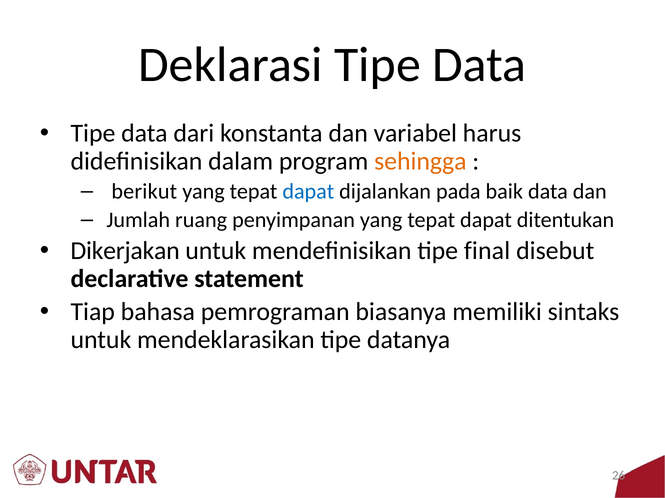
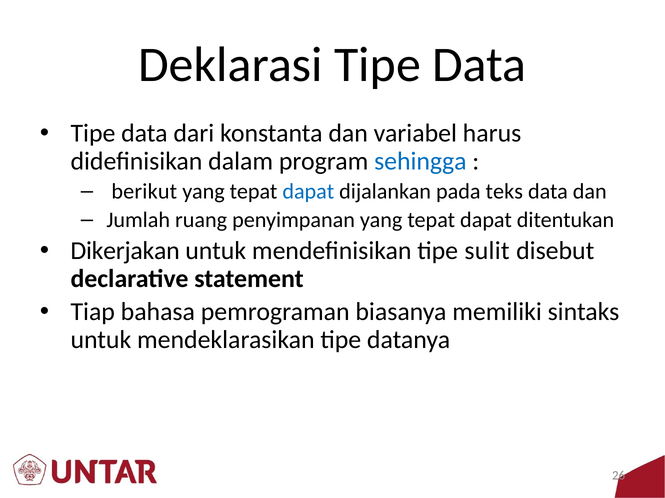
sehingga colour: orange -> blue (420, 161)
baik: baik -> teks (504, 192)
final: final -> sulit (487, 251)
